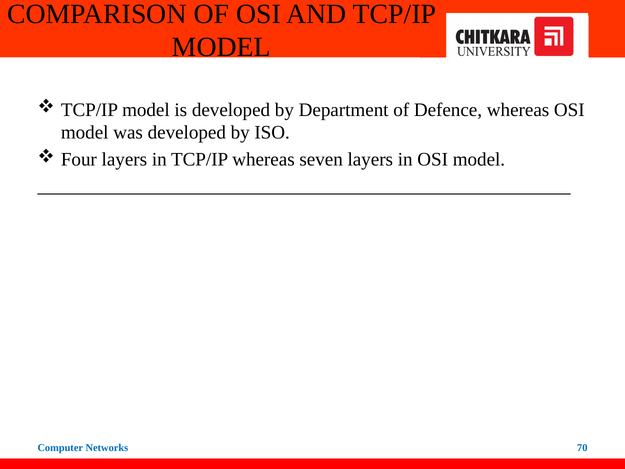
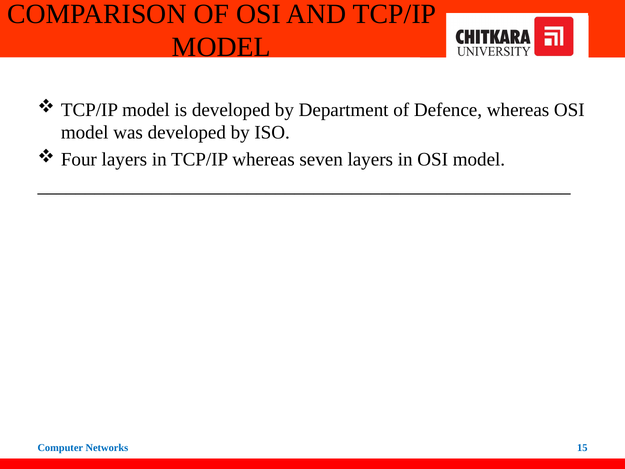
70: 70 -> 15 (582, 448)
